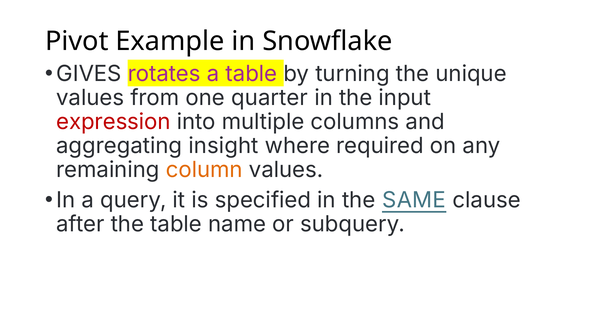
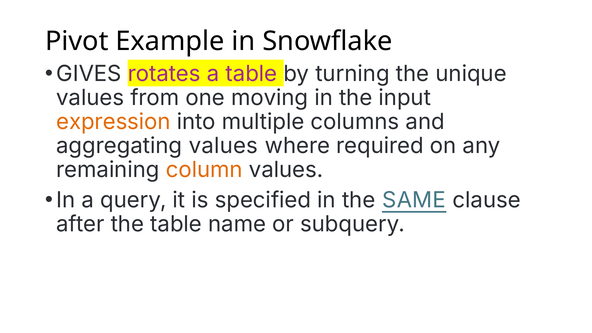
quarter: quarter -> moving (270, 98)
expression colour: red -> orange (113, 122)
aggregating insight: insight -> values (223, 146)
